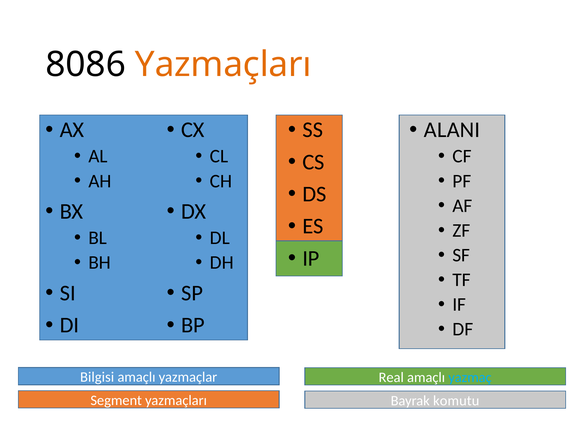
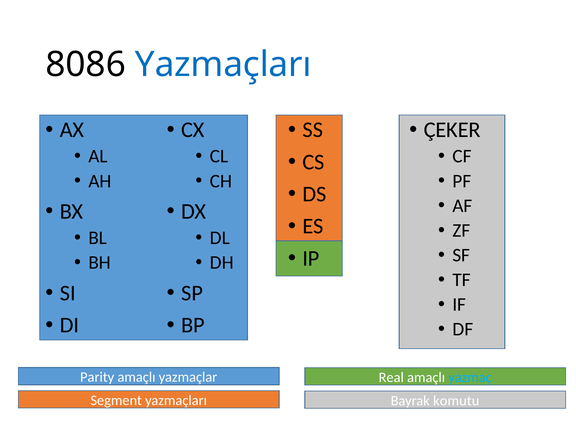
Yazmaçları colour: orange -> blue (223, 65)
ALANI: ALANI -> ÇEKER (452, 130)
Bilgisi: Bilgisi -> Parity (97, 377)
